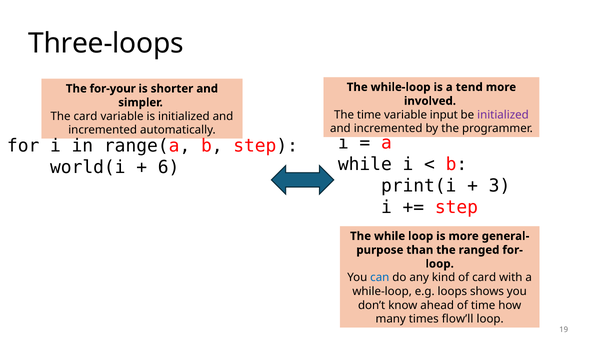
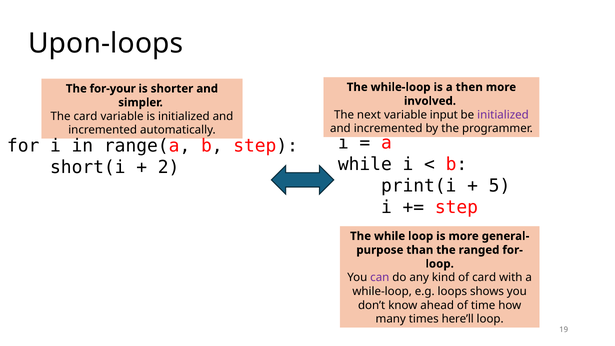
Three-loops: Three-loops -> Upon-loops (106, 44)
tend: tend -> then (469, 87)
The time: time -> next (369, 115)
world(i: world(i -> short(i (88, 168)
6: 6 -> 2 (169, 168)
3: 3 -> 5 (500, 186)
can colour: blue -> purple (380, 278)
flow’ll: flow’ll -> here’ll (458, 319)
